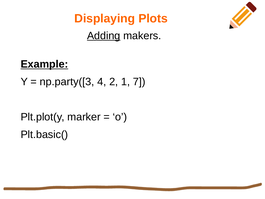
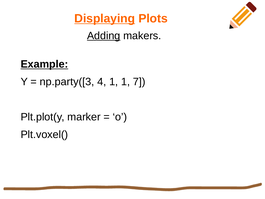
Displaying underline: none -> present (105, 19)
4 2: 2 -> 1 (114, 82)
Plt.basic(: Plt.basic( -> Plt.voxel( (44, 134)
